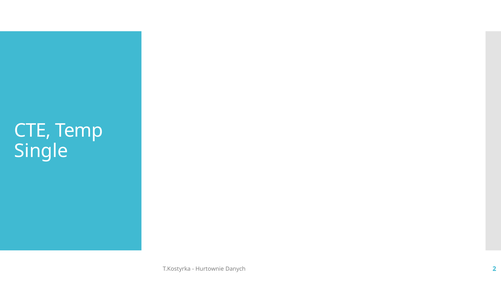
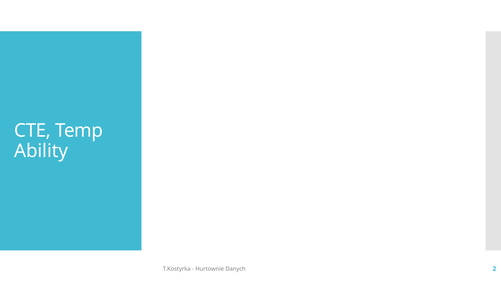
Single: Single -> Ability (41, 151)
